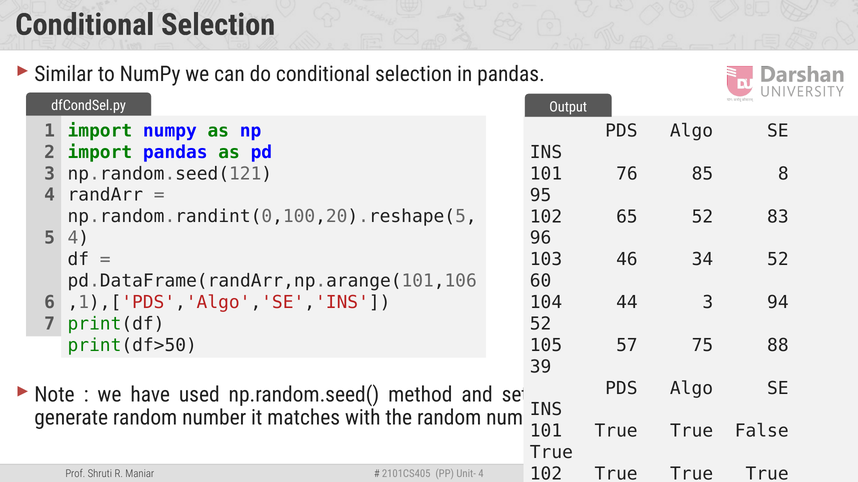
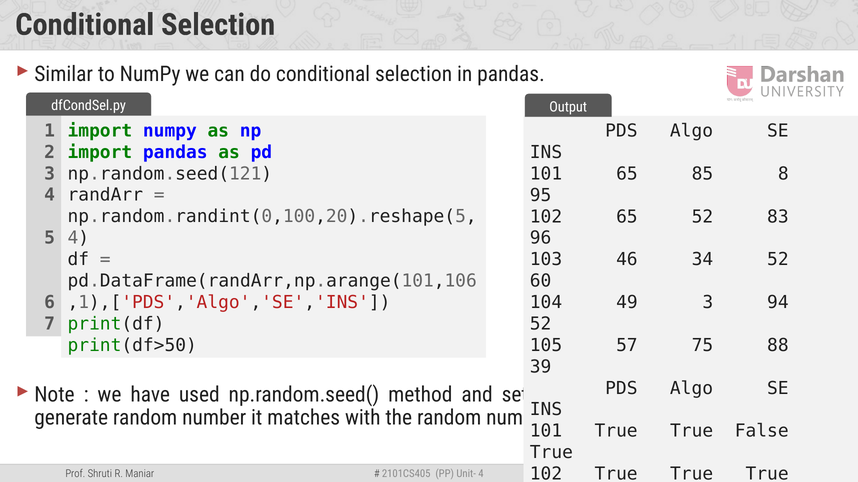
101 76: 76 -> 65 (627, 174)
44: 44 -> 49 (627, 303)
